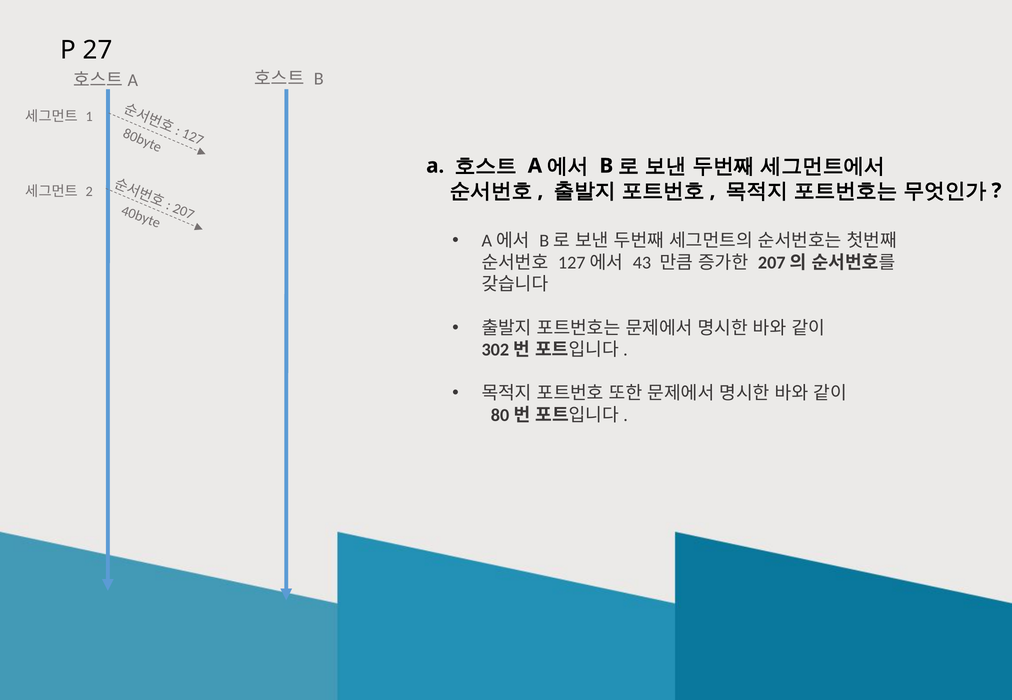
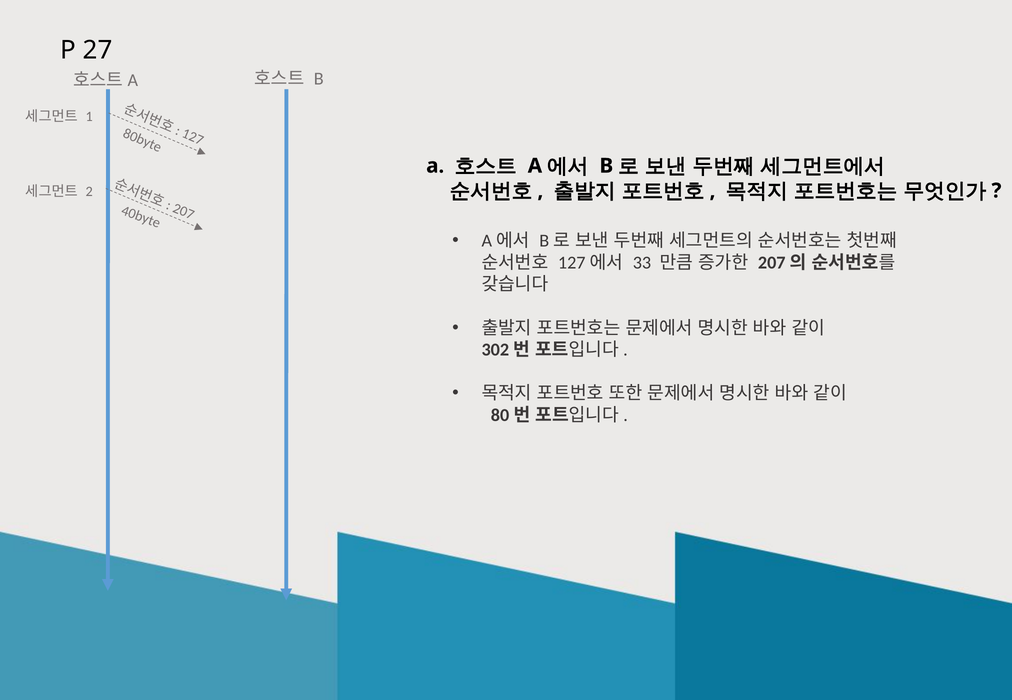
43: 43 -> 33 (642, 263)
